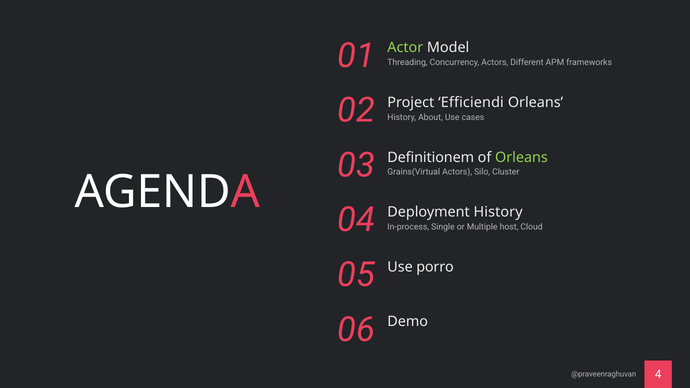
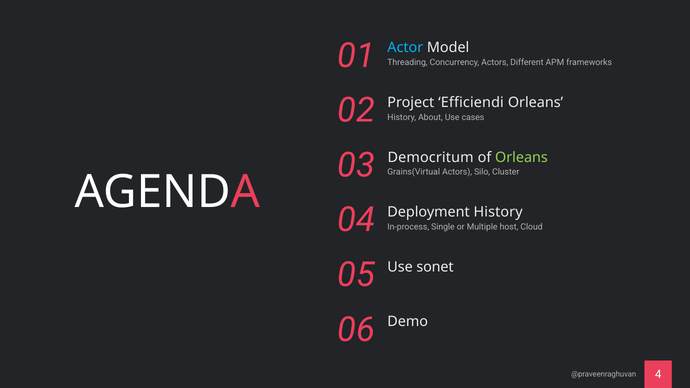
Actor colour: light green -> light blue (405, 48)
Definitionem: Definitionem -> Democritum (431, 157)
porro: porro -> sonet (435, 267)
